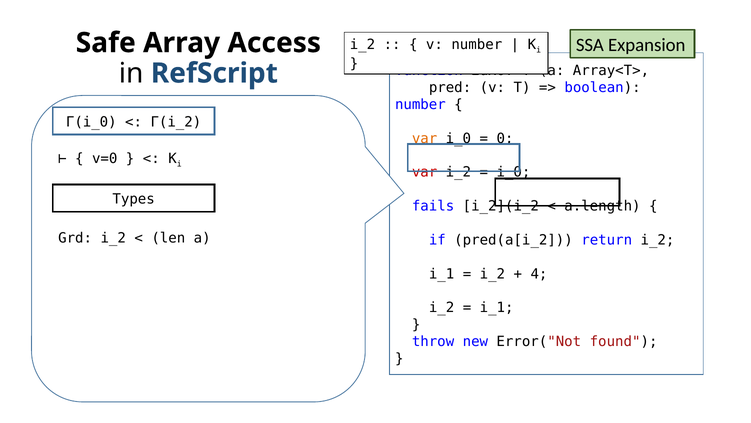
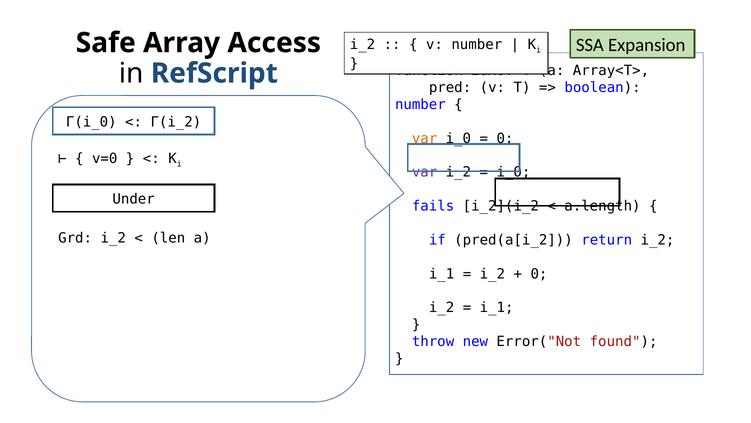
var colour: red -> purple (425, 172)
Types: Types -> Under (134, 199)
4: 4 -> 0 (539, 273)
